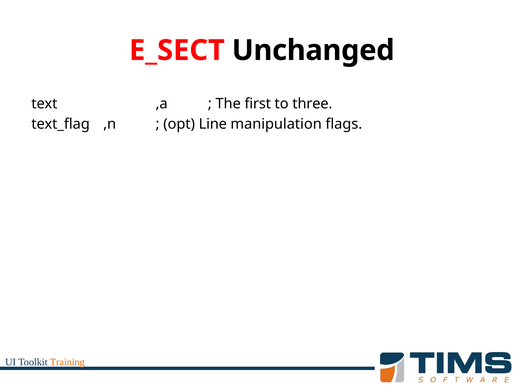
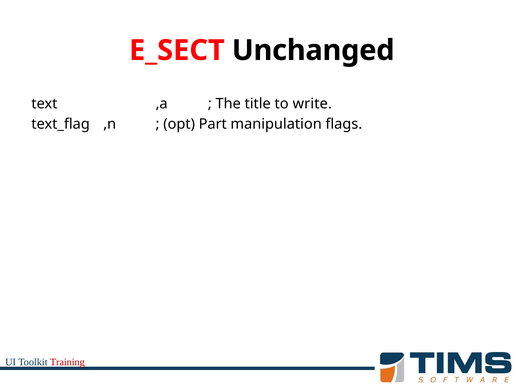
first: first -> title (258, 104)
three: three -> write (312, 104)
Line: Line -> Part (213, 124)
Training colour: orange -> red (67, 362)
